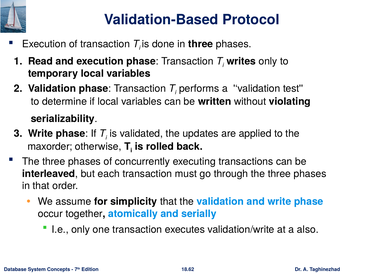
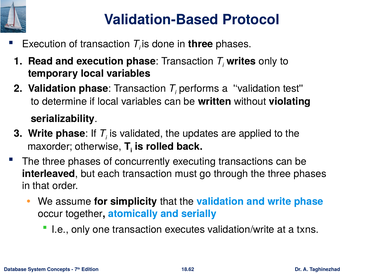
also: also -> txns (308, 229)
